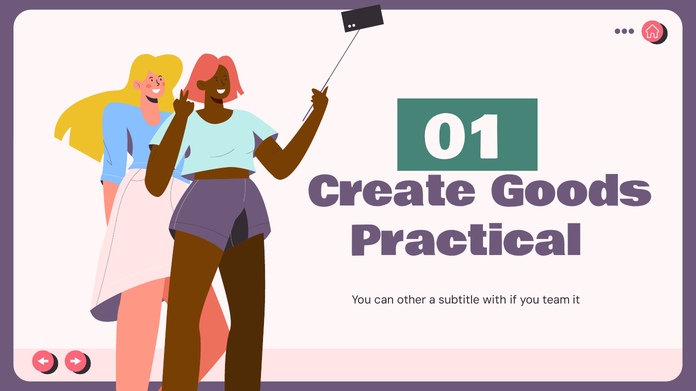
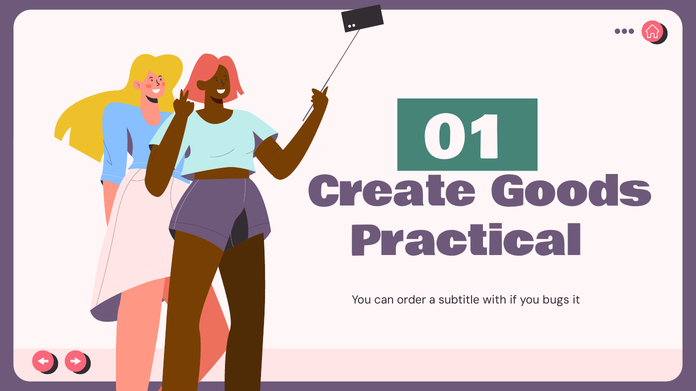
other: other -> order (412, 300)
team: team -> bugs (556, 300)
